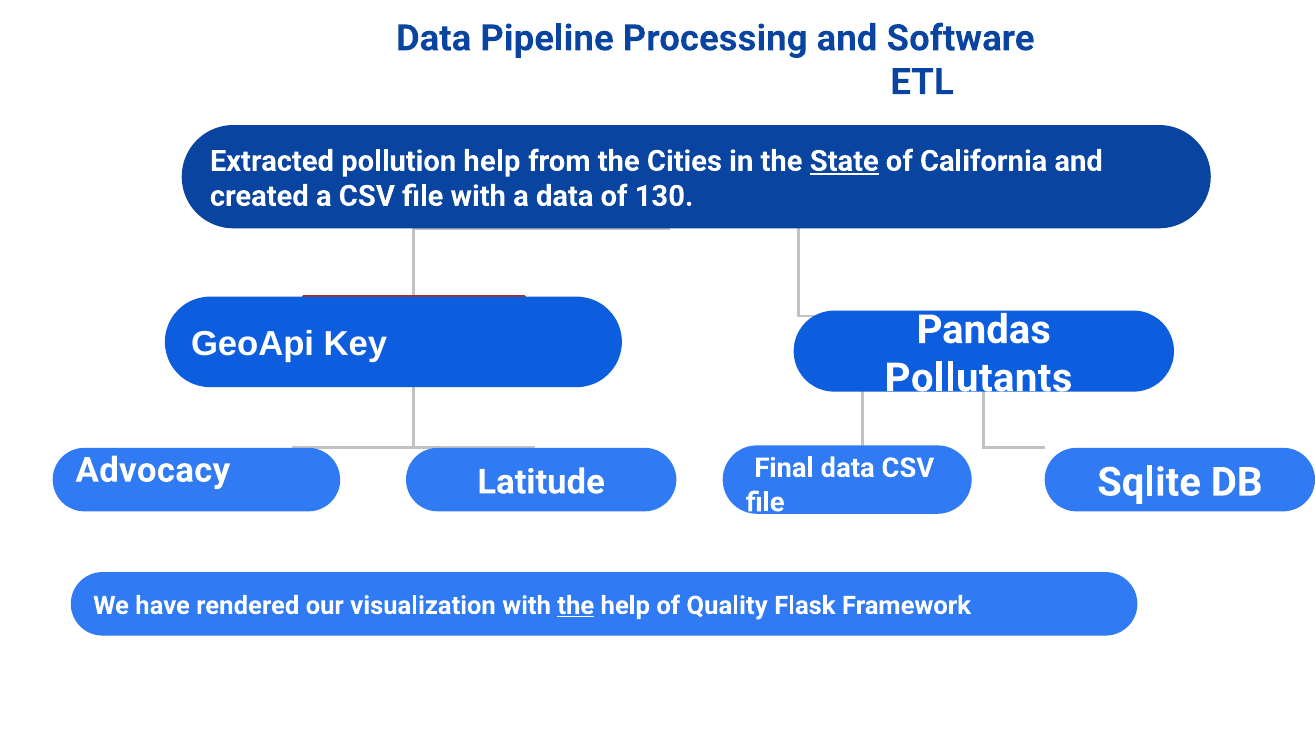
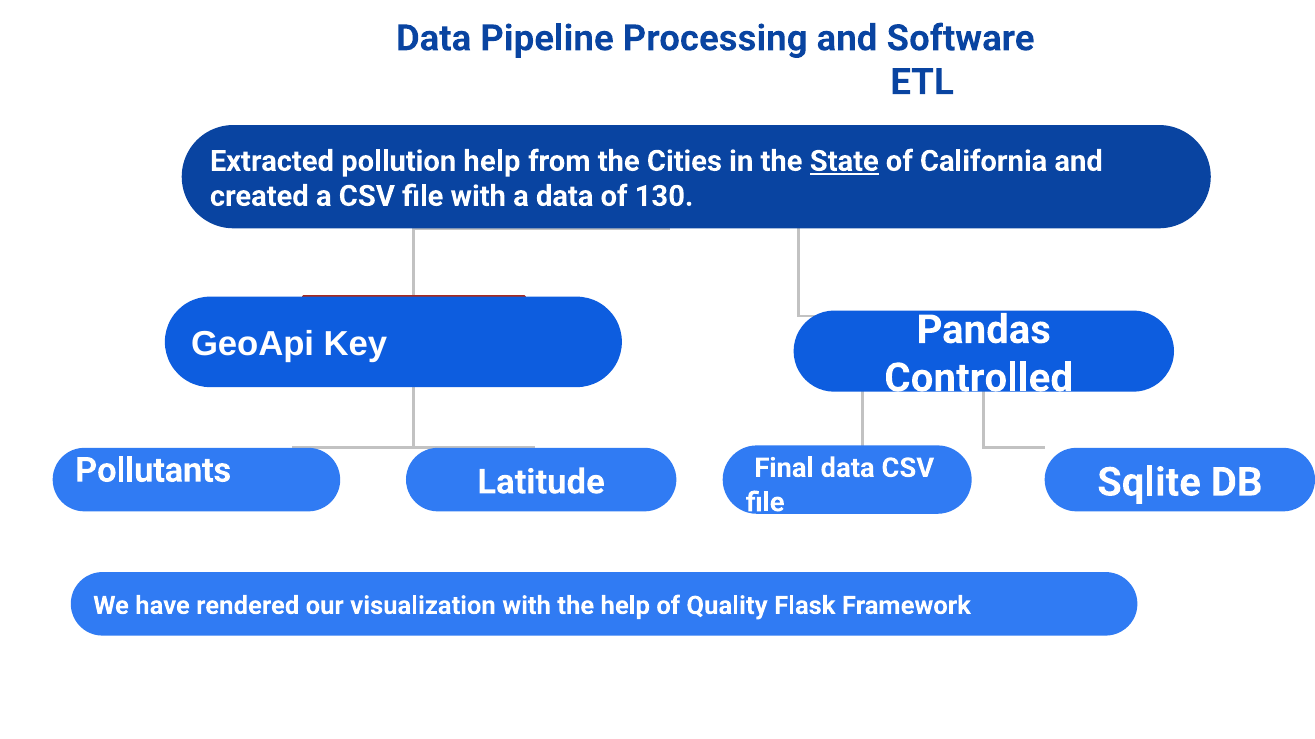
Pollutants: Pollutants -> Controlled (979, 378)
Advocacy: Advocacy -> Pollutants (153, 471)
the underline: present -> none (576, 606)
